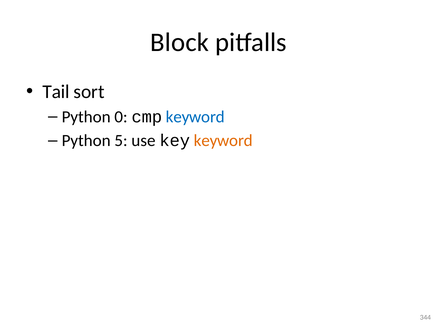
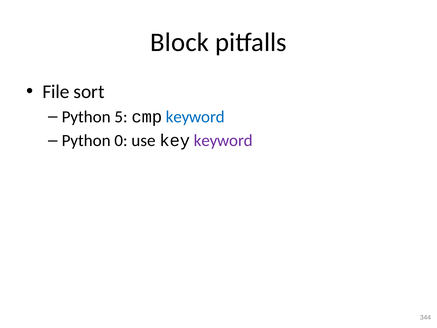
Tail: Tail -> File (56, 92)
0: 0 -> 5 (121, 117)
5: 5 -> 0 (121, 141)
keyword colour: orange -> purple (223, 141)
